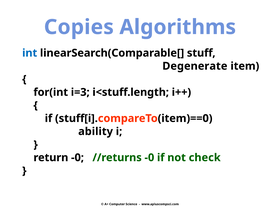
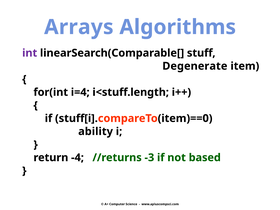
Copies: Copies -> Arrays (79, 27)
int colour: blue -> purple (30, 53)
i=3: i=3 -> i=4 (80, 92)
return -0: -0 -> -4 (78, 158)
//returns -0: -0 -> -3 (149, 158)
check: check -> based (205, 158)
